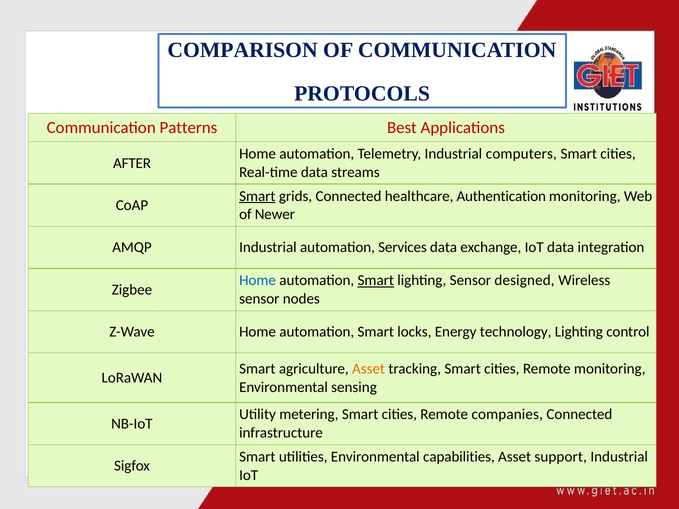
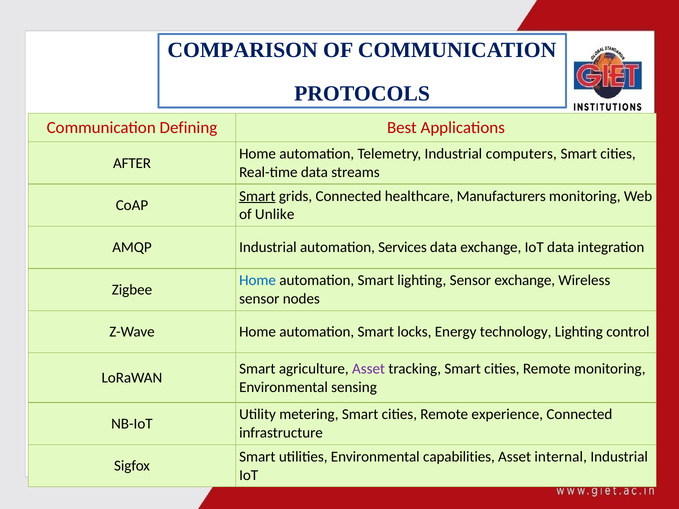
Patterns: Patterns -> Defining (188, 128)
Authentication: Authentication -> Manufacturers (501, 196)
Newer: Newer -> Unlike (275, 215)
Smart underline: present -> none (376, 281)
Sensor designed: designed -> exchange (525, 281)
Asset colour: orange -> purple (369, 369)
companies: companies -> experience (507, 415)
support: support -> internal (561, 457)
